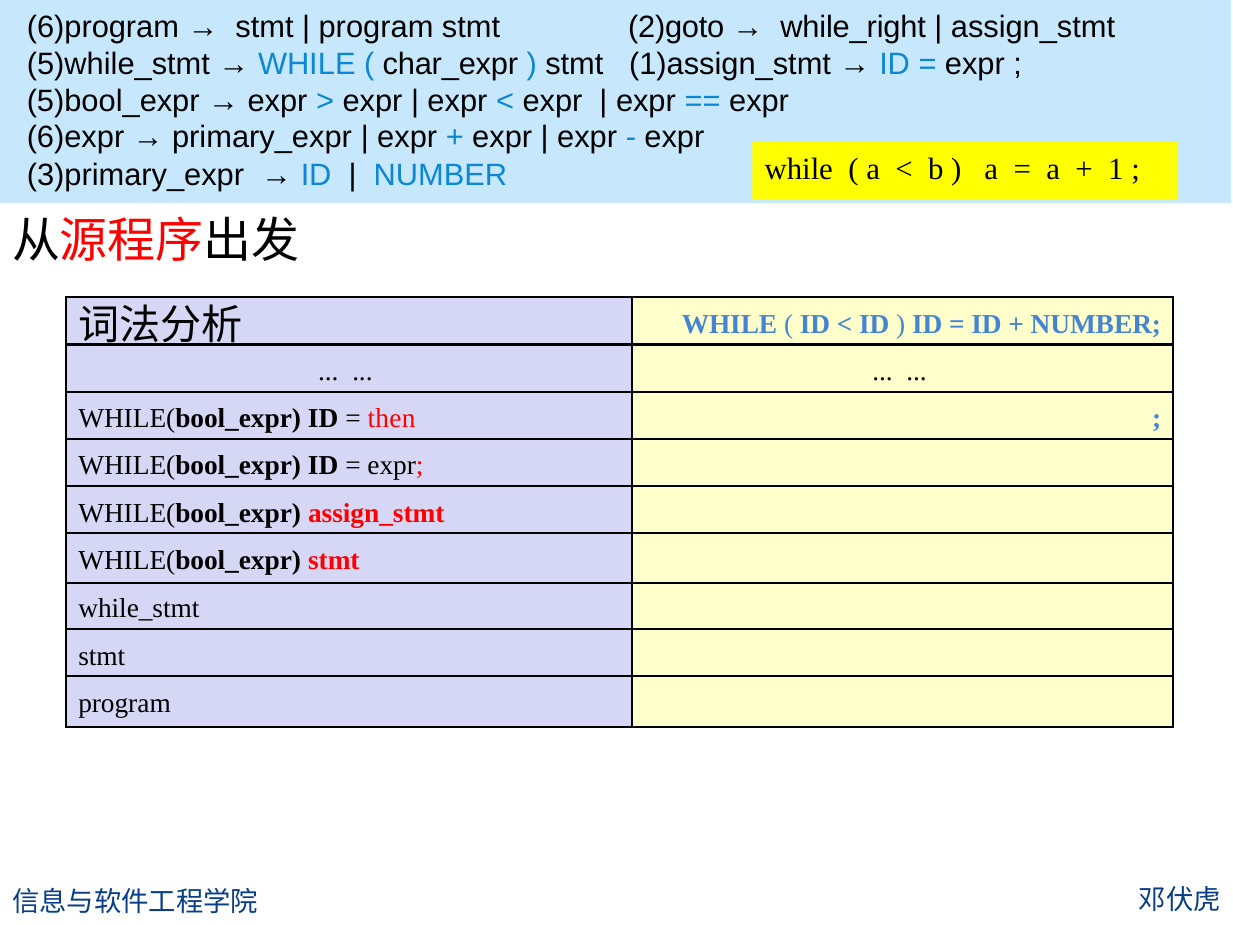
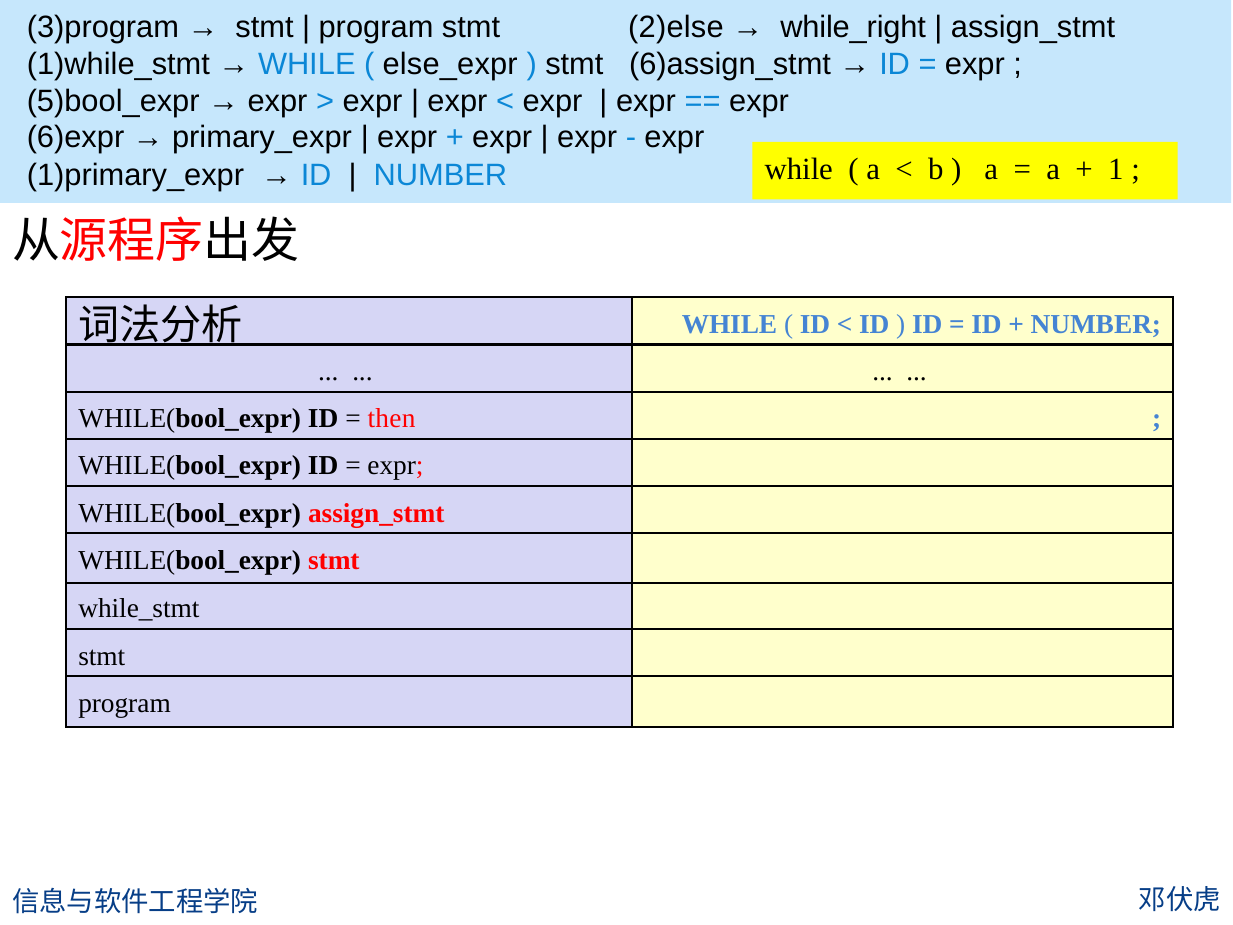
6)program: 6)program -> 3)program (103, 27)
2)goto: 2)goto -> 2)else (676, 27)
5)while_stmt: 5)while_stmt -> 1)while_stmt (118, 64)
char_expr: char_expr -> else_expr (450, 64)
1)assign_stmt: 1)assign_stmt -> 6)assign_stmt (730, 64)
3)primary_expr: 3)primary_expr -> 1)primary_expr (135, 175)
